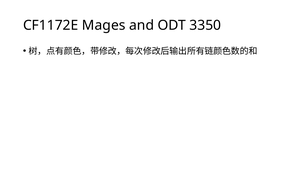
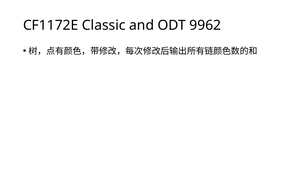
Mages: Mages -> Classic (104, 25)
3350: 3350 -> 9962 (205, 25)
